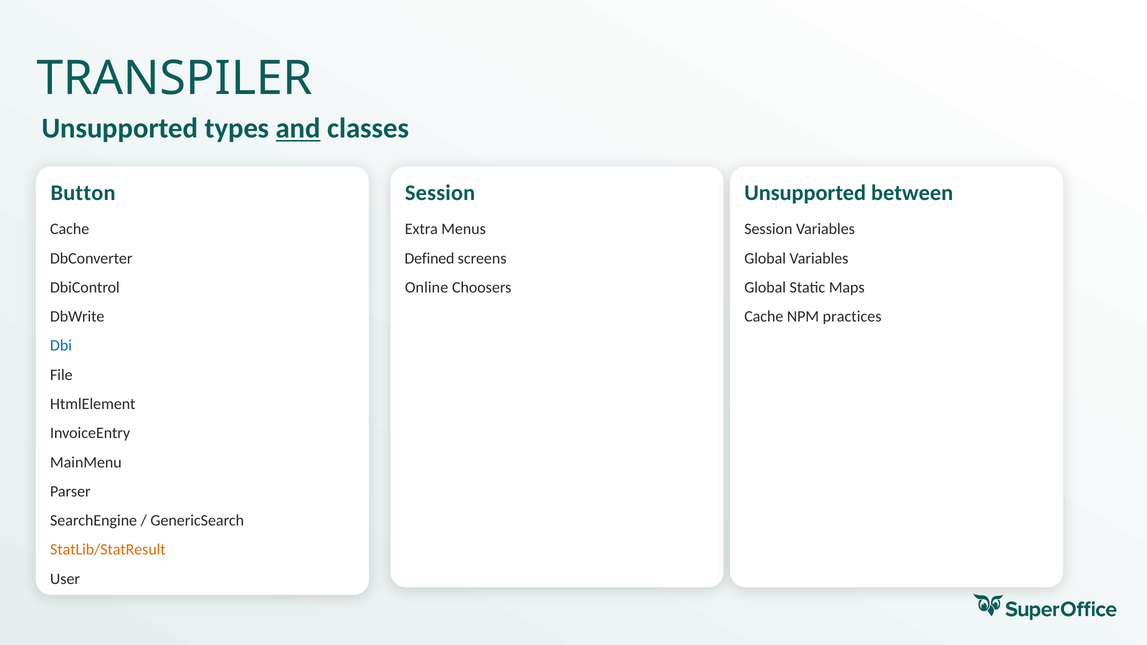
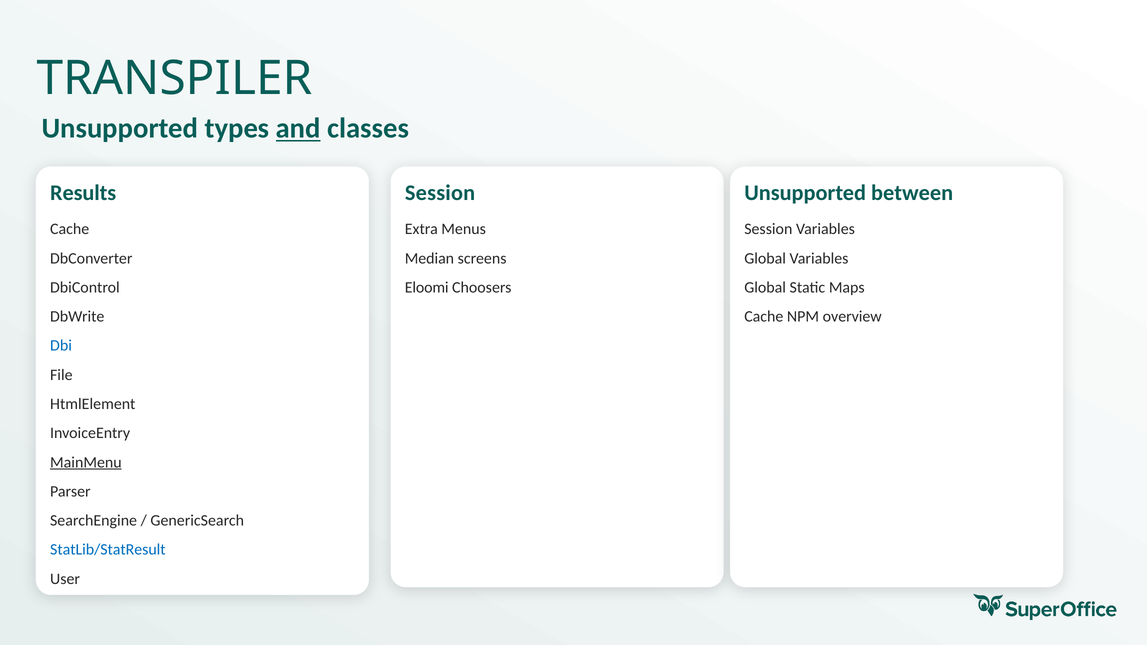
Button: Button -> Results (83, 193)
Defined: Defined -> Median (429, 258)
Online: Online -> Eloomi (427, 288)
practices: practices -> overview (852, 317)
MainMenu underline: none -> present (86, 462)
StatLib/StatResult colour: orange -> blue (108, 550)
